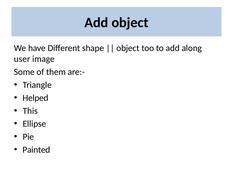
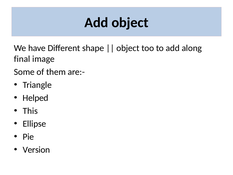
user: user -> final (22, 59)
Painted: Painted -> Version (36, 150)
